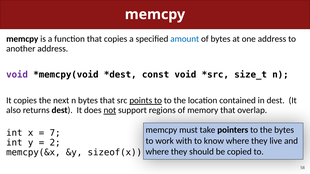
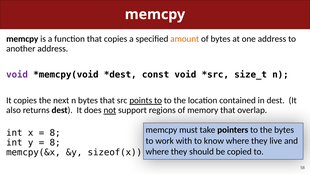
amount colour: blue -> orange (185, 39)
7: 7 -> 8 (55, 133)
2: 2 -> 8 (55, 143)
